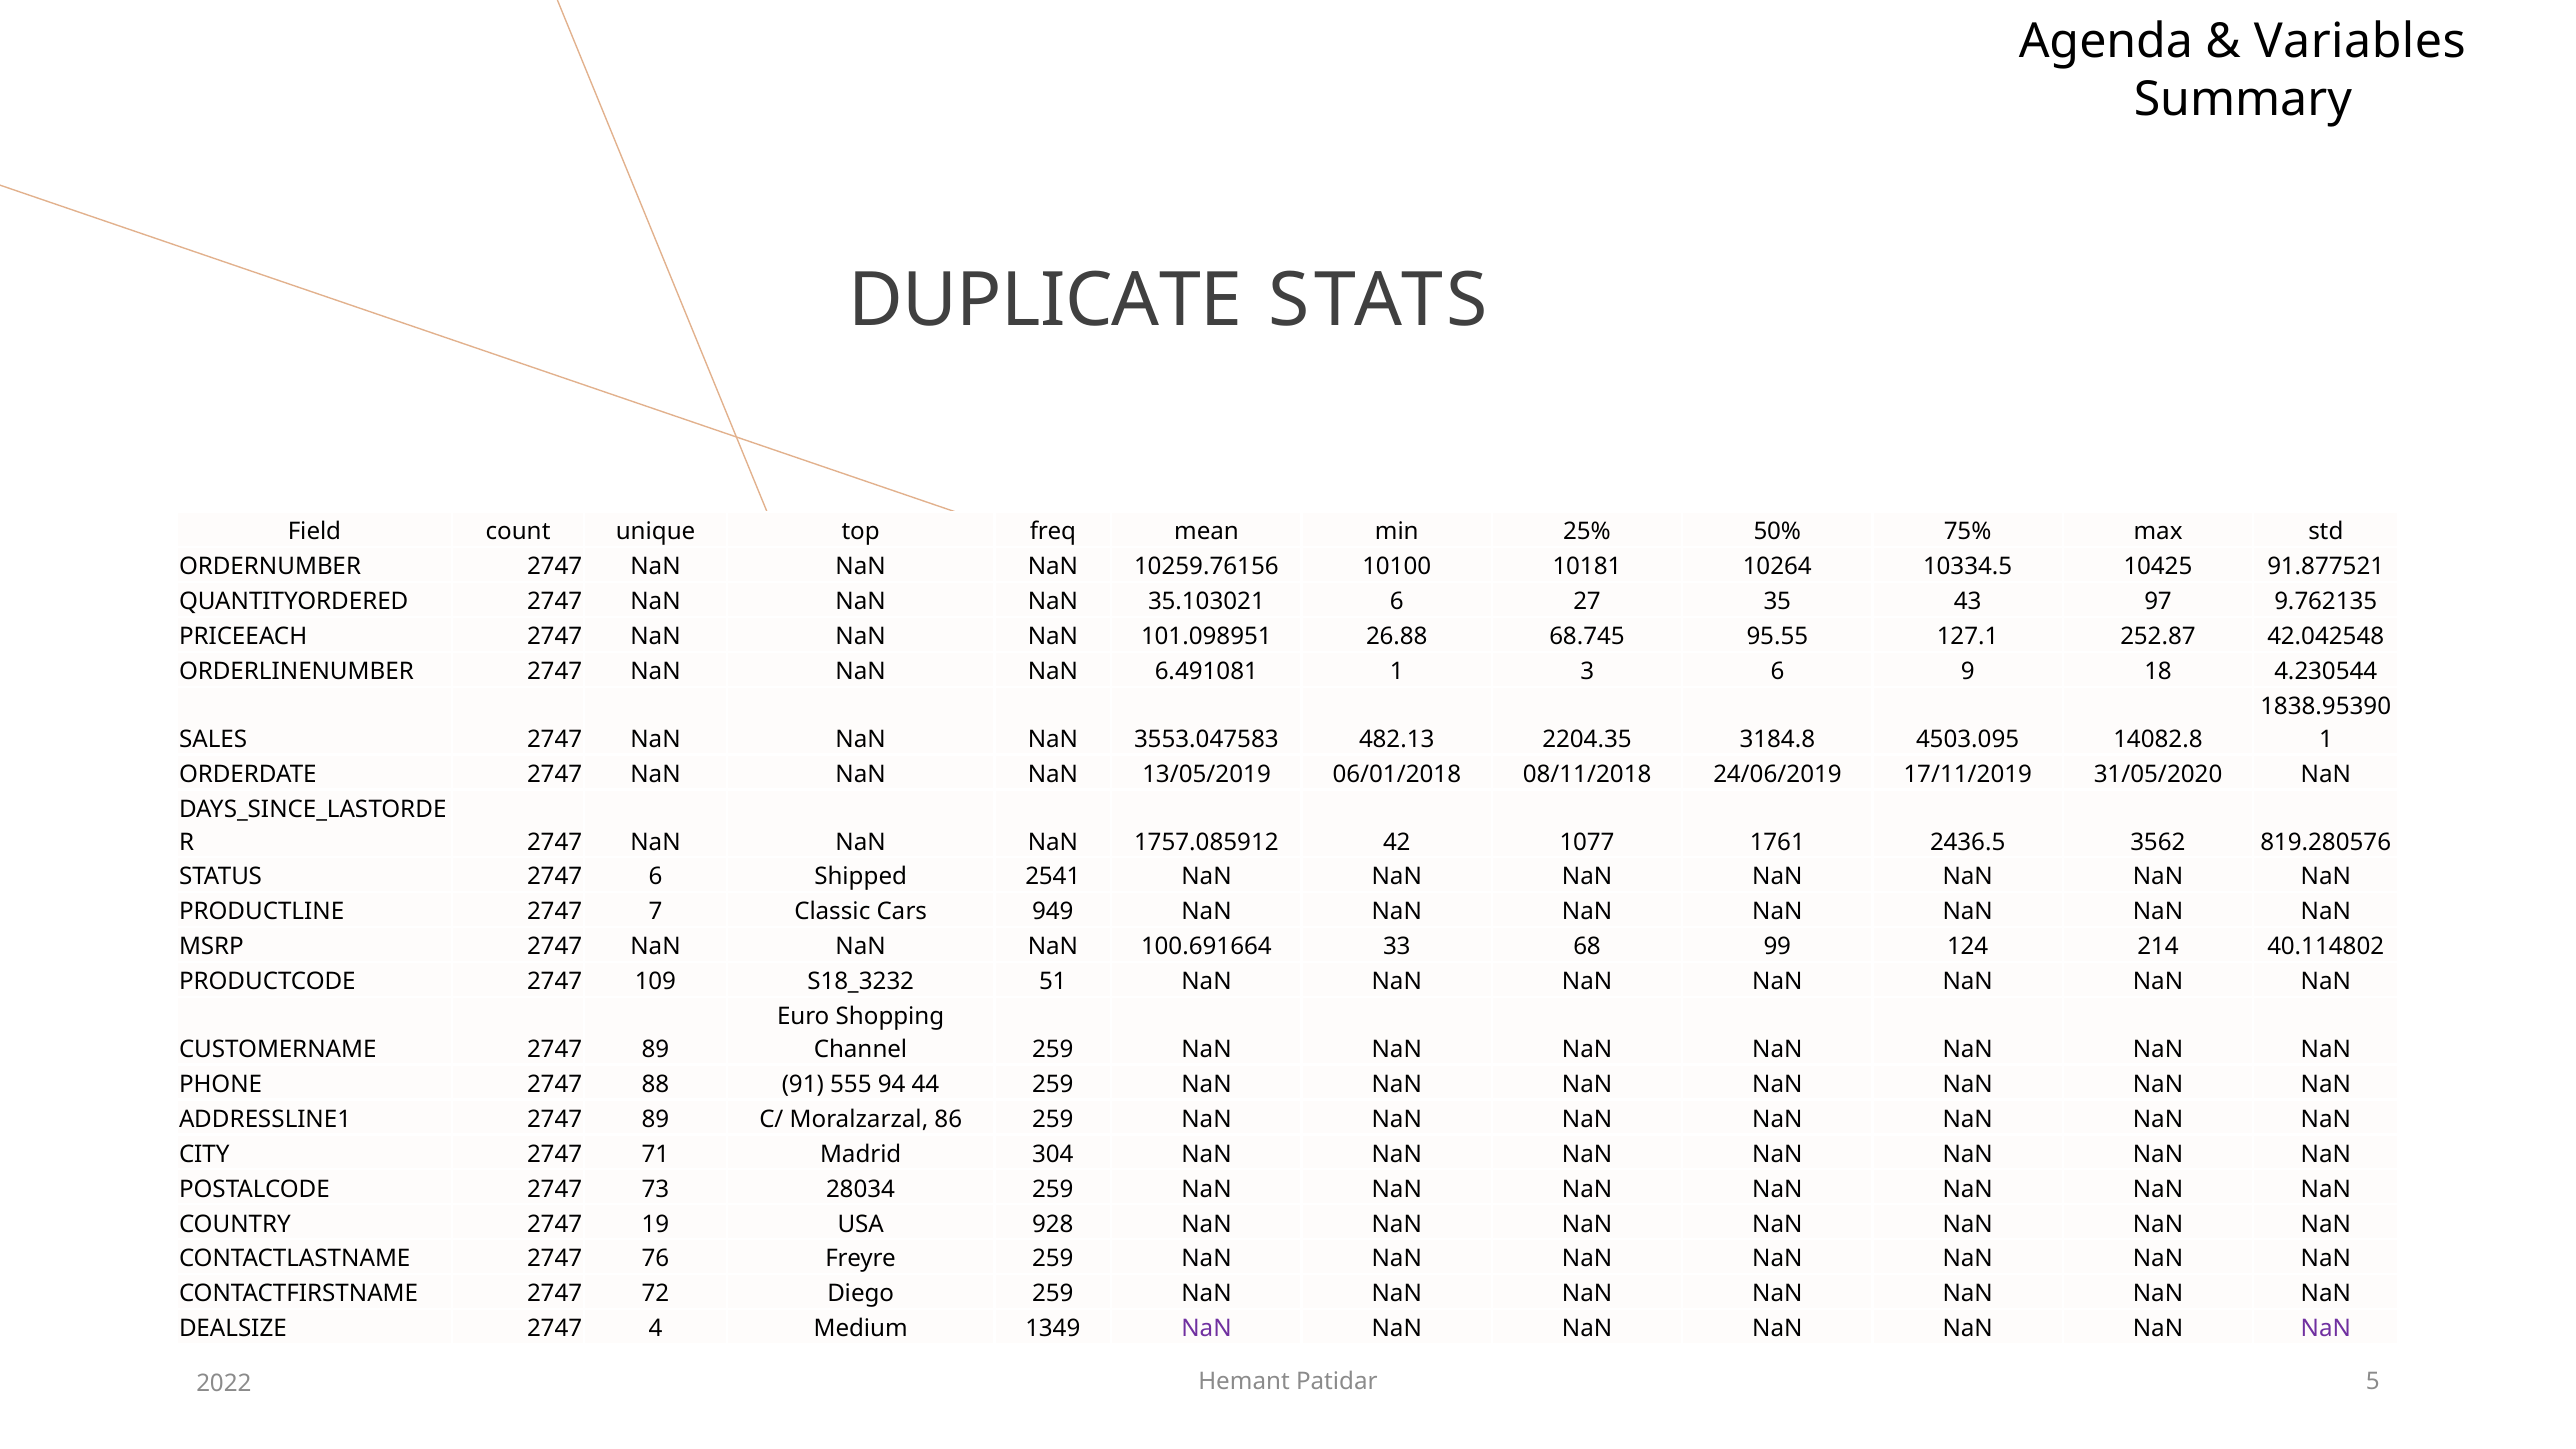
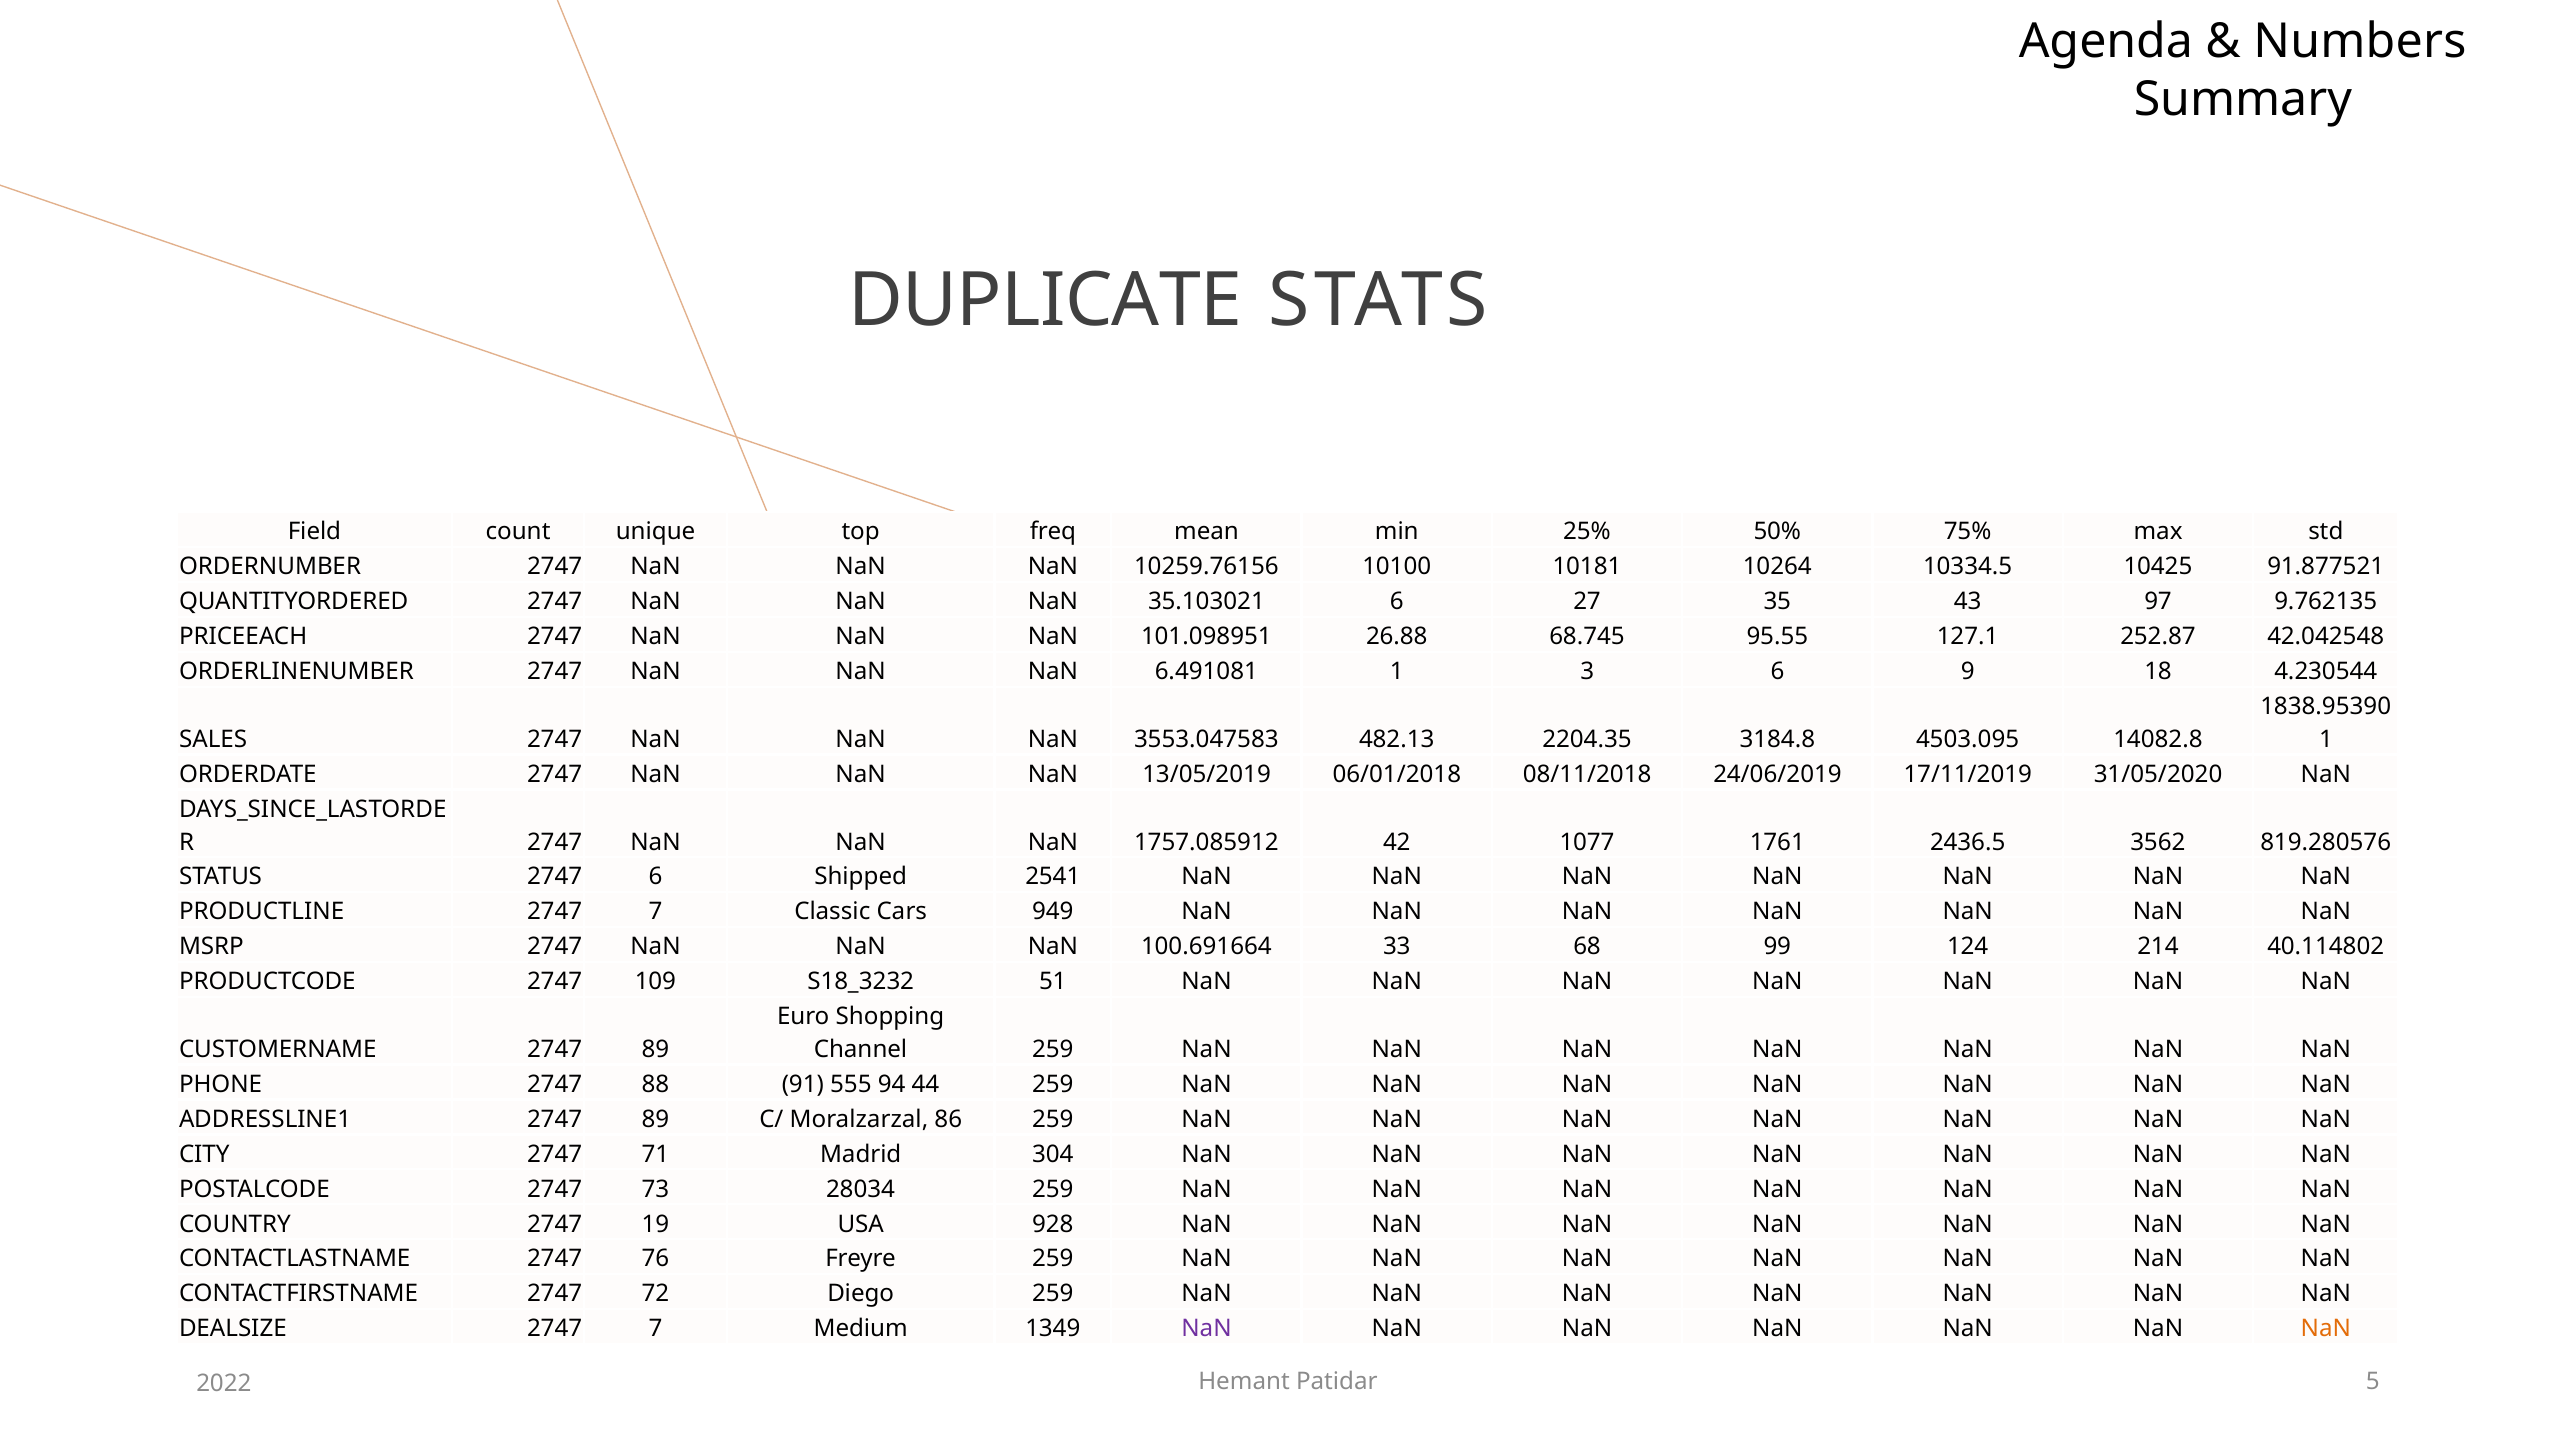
Variables: Variables -> Numbers (2360, 42)
DEALSIZE 2747 4: 4 -> 7 (656, 1329)
NaN colour: purple -> orange (2326, 1329)
